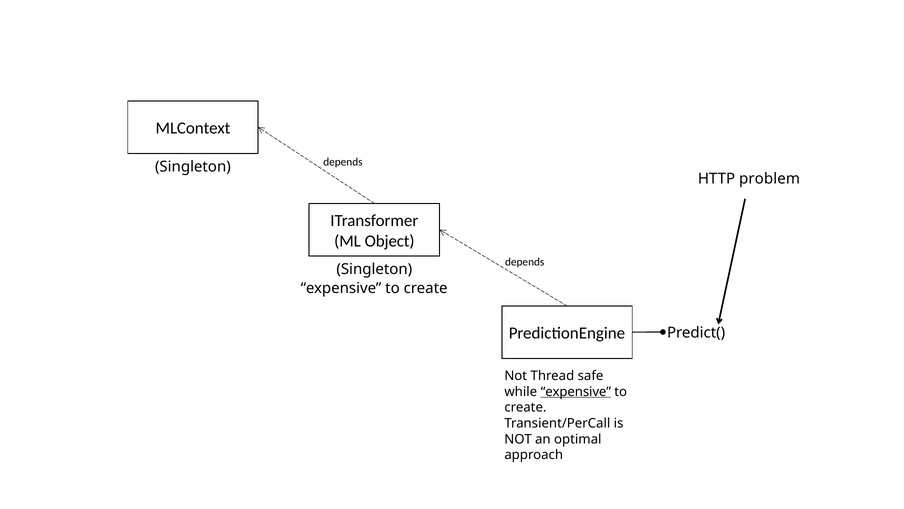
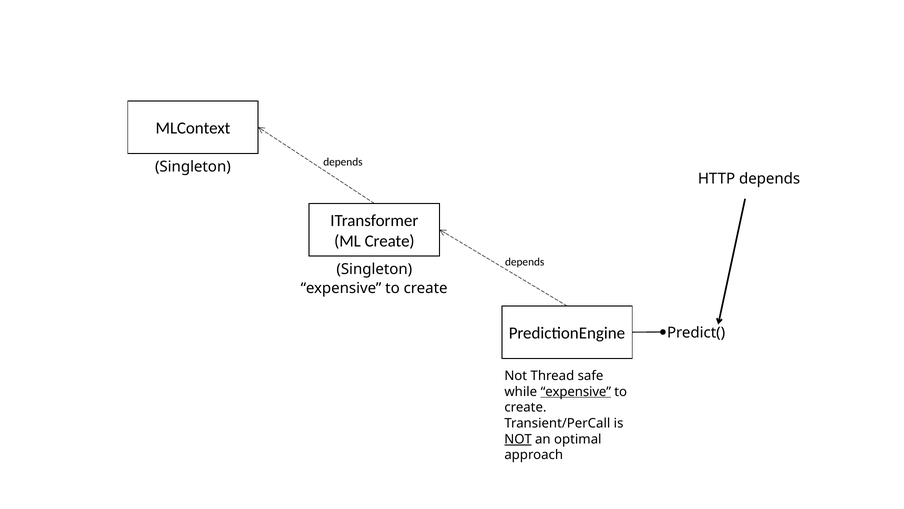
HTTP problem: problem -> depends (770, 179)
ML Object: Object -> Create (390, 241)
NOT underline: none -> present (518, 439)
